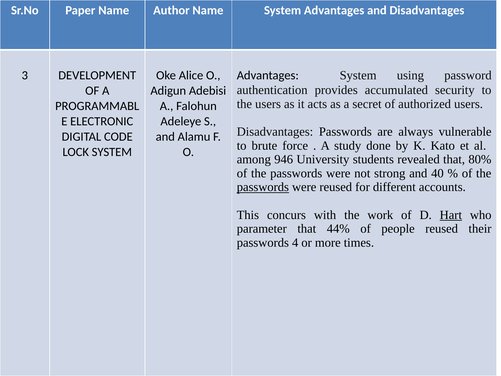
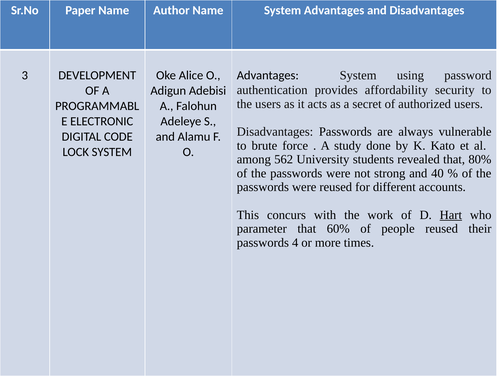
accumulated: accumulated -> affordability (396, 90)
946: 946 -> 562 (284, 159)
passwords underline: present -> none (263, 187)
44%: 44% -> 60% (338, 229)
